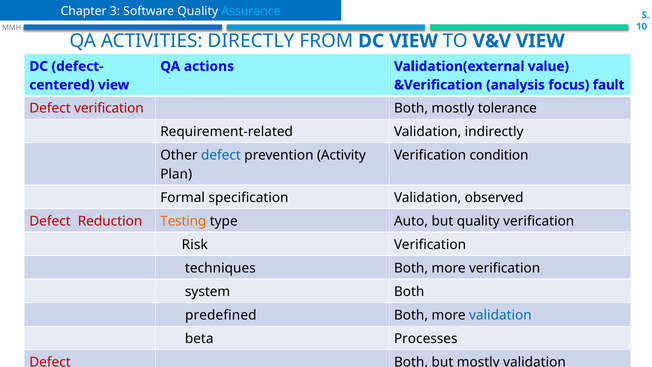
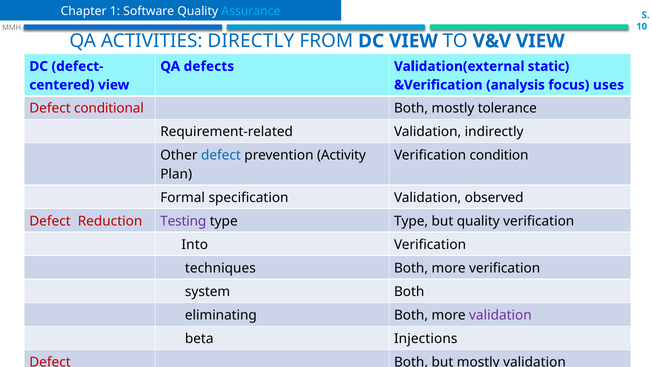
3: 3 -> 1 (115, 11)
actions: actions -> defects (209, 66)
value: value -> static (548, 66)
fault: fault -> uses (609, 85)
Defect verification: verification -> conditional (109, 108)
Testing colour: orange -> purple (183, 221)
type Auto: Auto -> Type (411, 221)
Risk: Risk -> Into (195, 244)
predefined: predefined -> eliminating (221, 315)
validation colour: blue -> purple (500, 315)
Processes: Processes -> Injections (426, 338)
